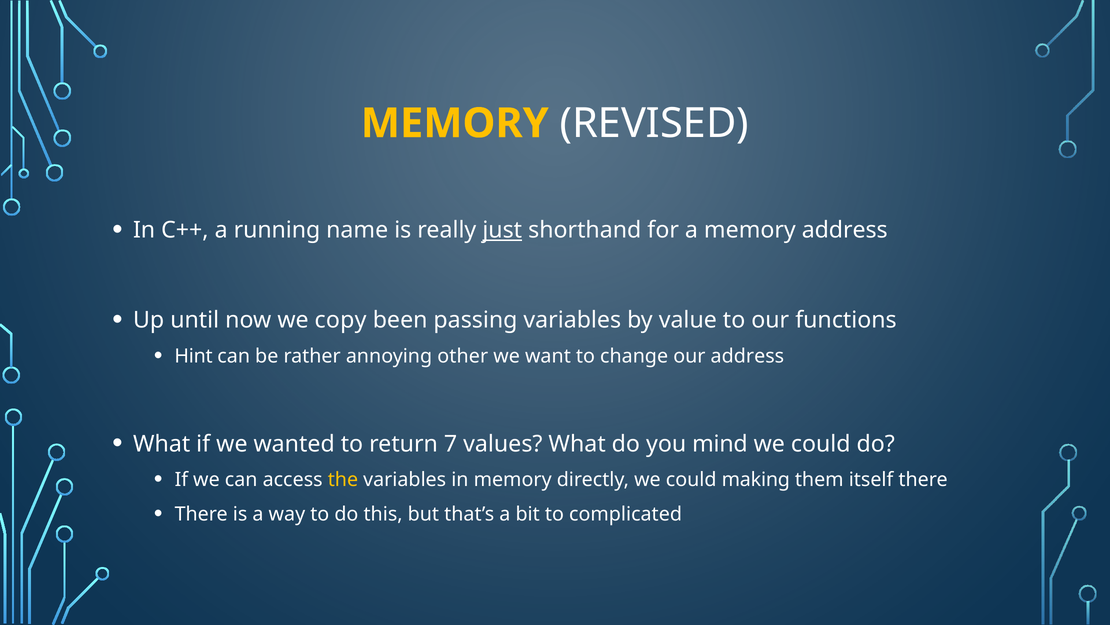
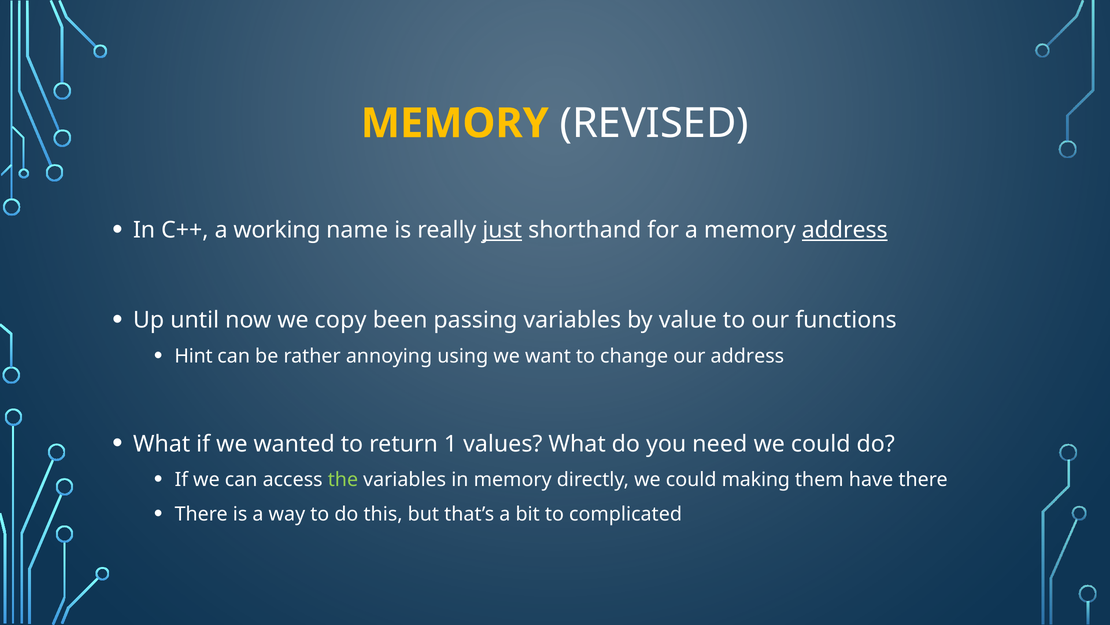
running: running -> working (277, 230)
address underline: none -> present (845, 230)
other: other -> using (463, 356)
7: 7 -> 1 (451, 444)
mind: mind -> need (720, 444)
the colour: yellow -> light green (343, 480)
itself: itself -> have (871, 480)
